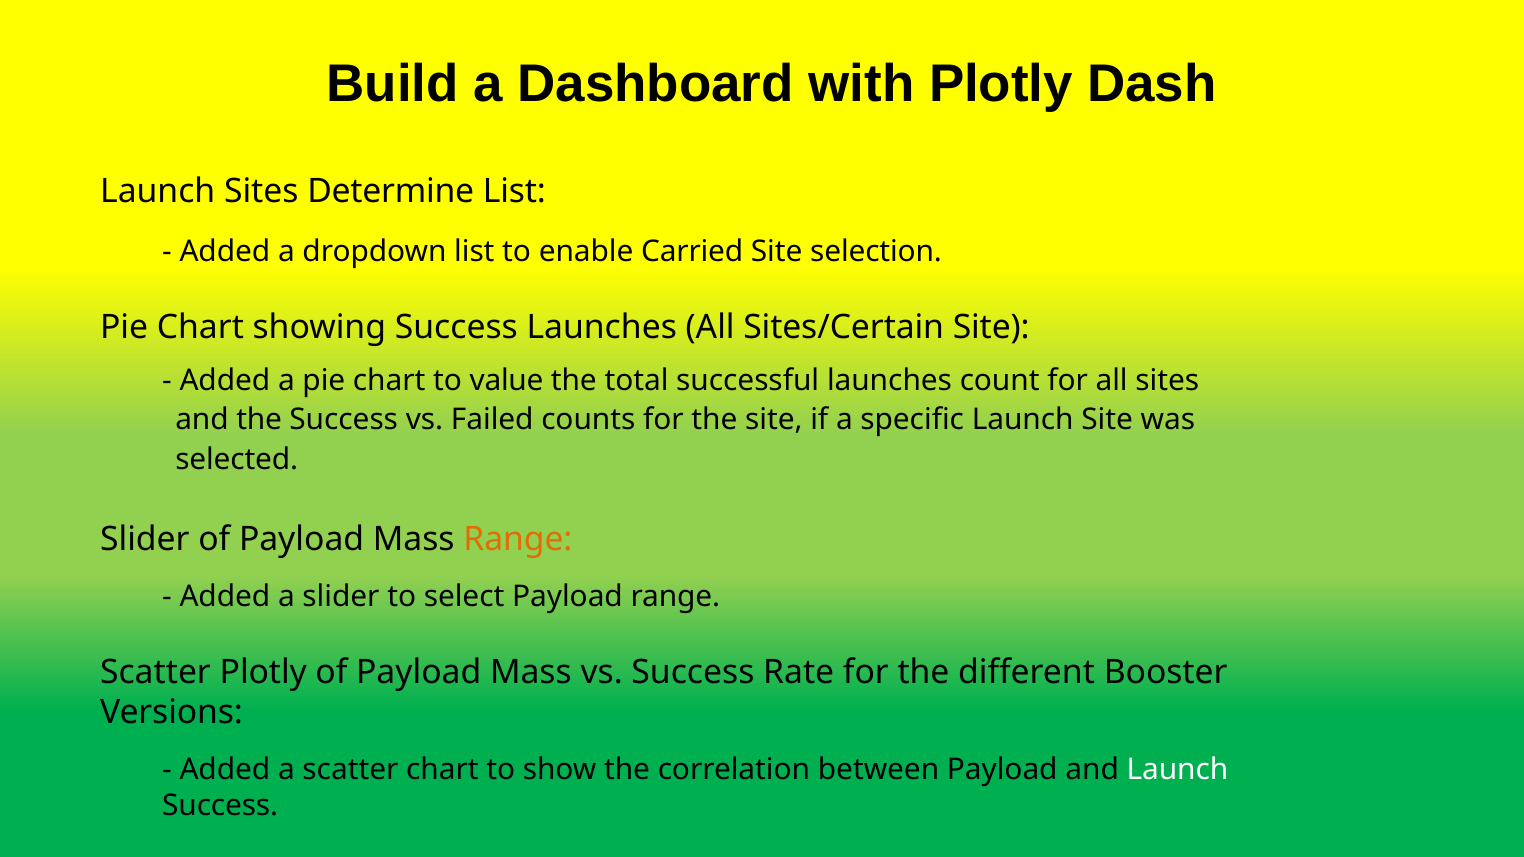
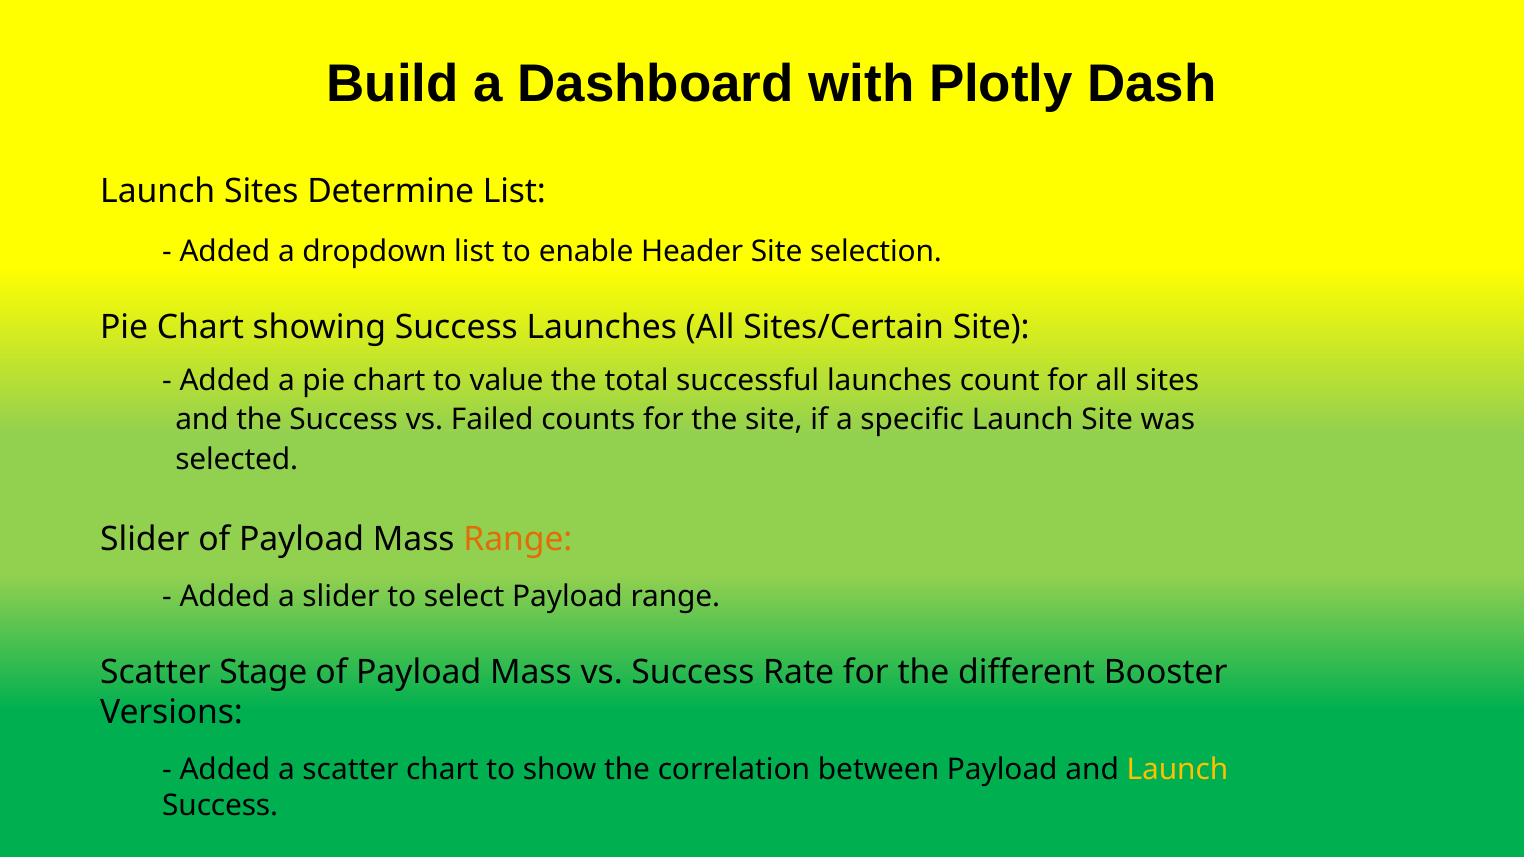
Carried: Carried -> Header (692, 251)
Scatter Plotly: Plotly -> Stage (263, 672)
Launch colour: white -> yellow (1177, 770)
